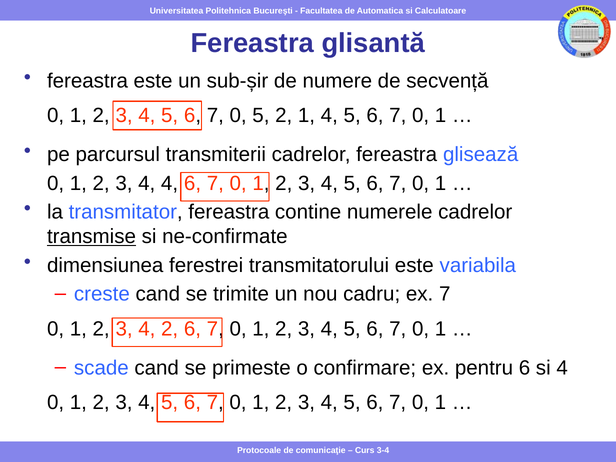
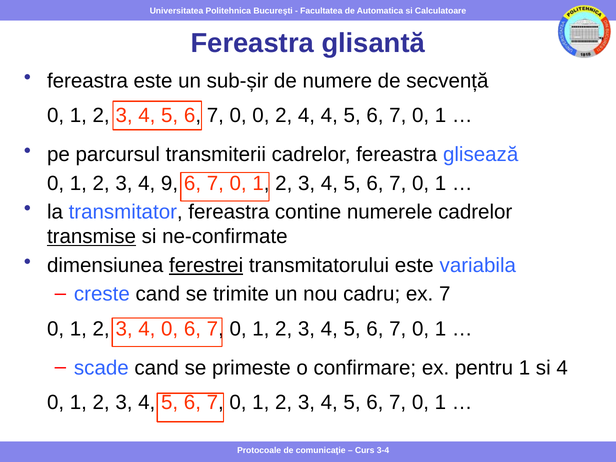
0 5: 5 -> 0 (261, 116)
2 1: 1 -> 4 (307, 116)
4 4: 4 -> 9 (170, 183)
ferestrei underline: none -> present (206, 265)
3 4 2: 2 -> 0 (170, 329)
pentru 6: 6 -> 1 (525, 368)
